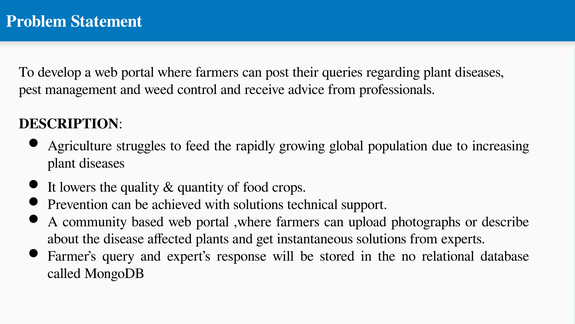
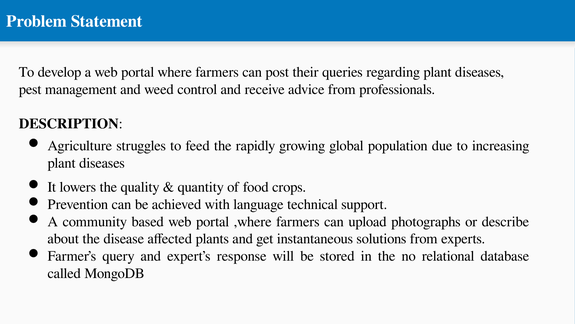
with solutions: solutions -> language (258, 204)
